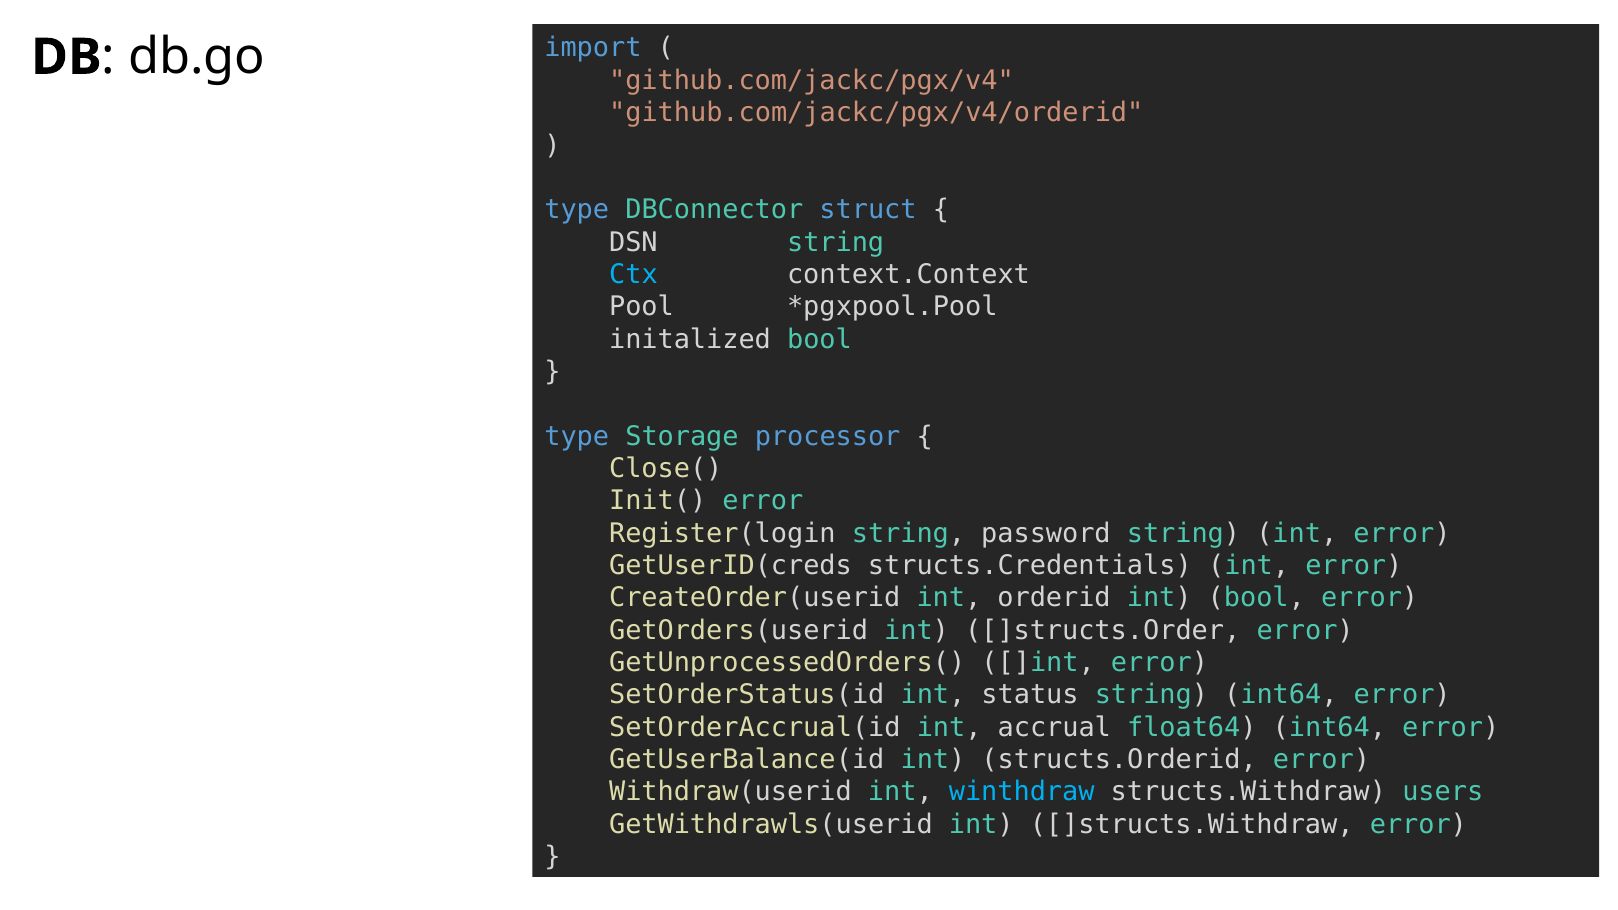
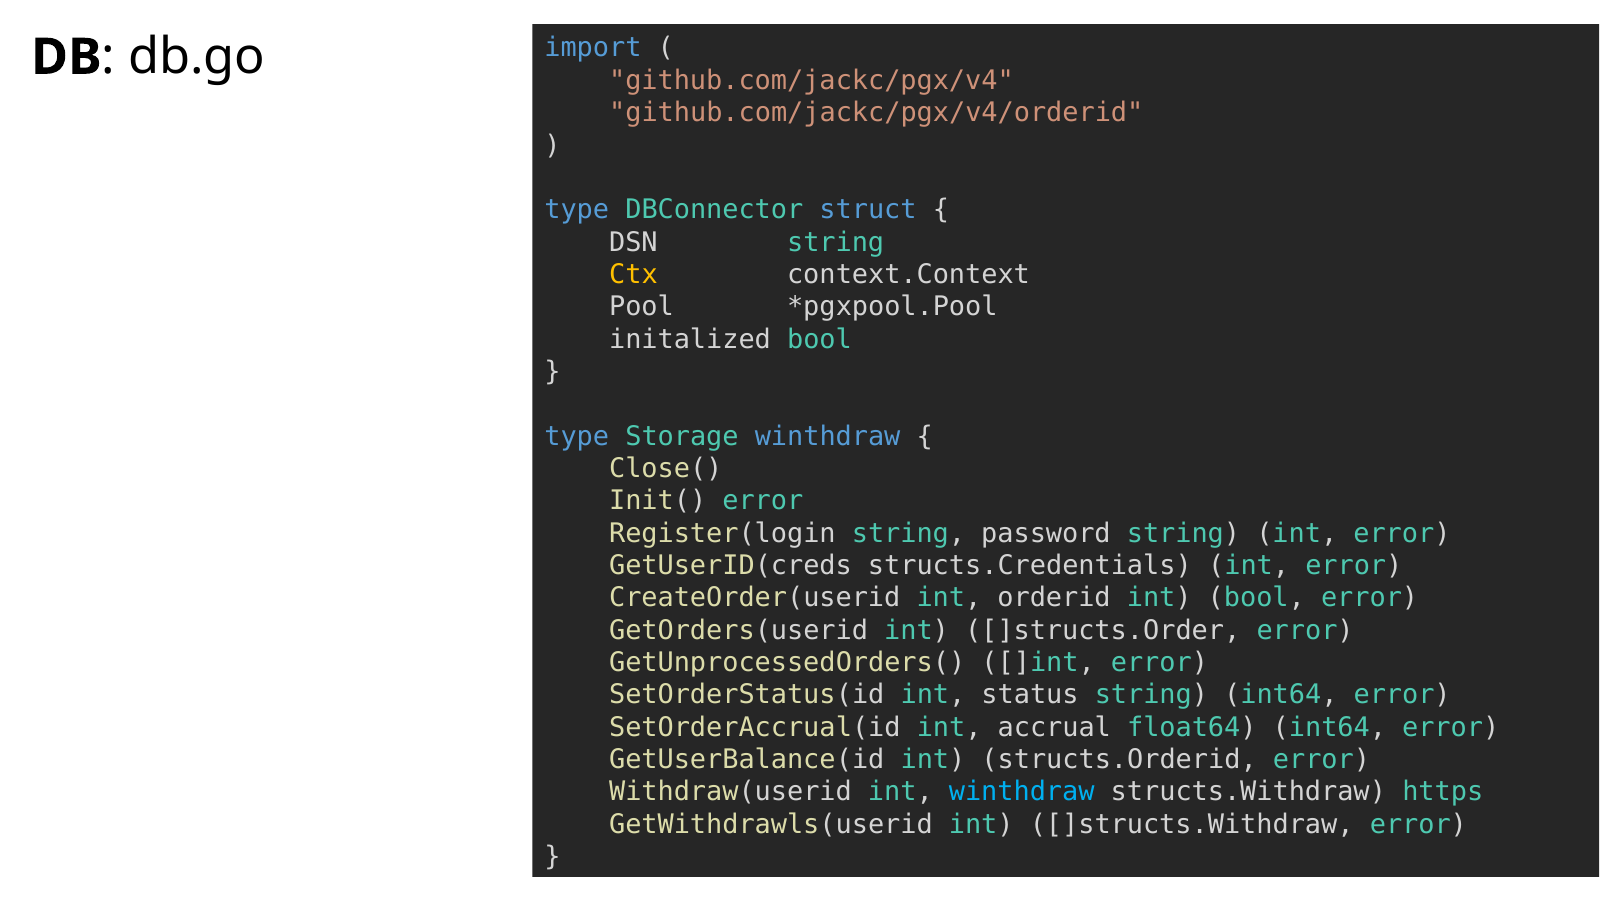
Ctx colour: light blue -> yellow (633, 275)
Storage processor: processor -> winthdraw (828, 436)
users: users -> https (1443, 792)
